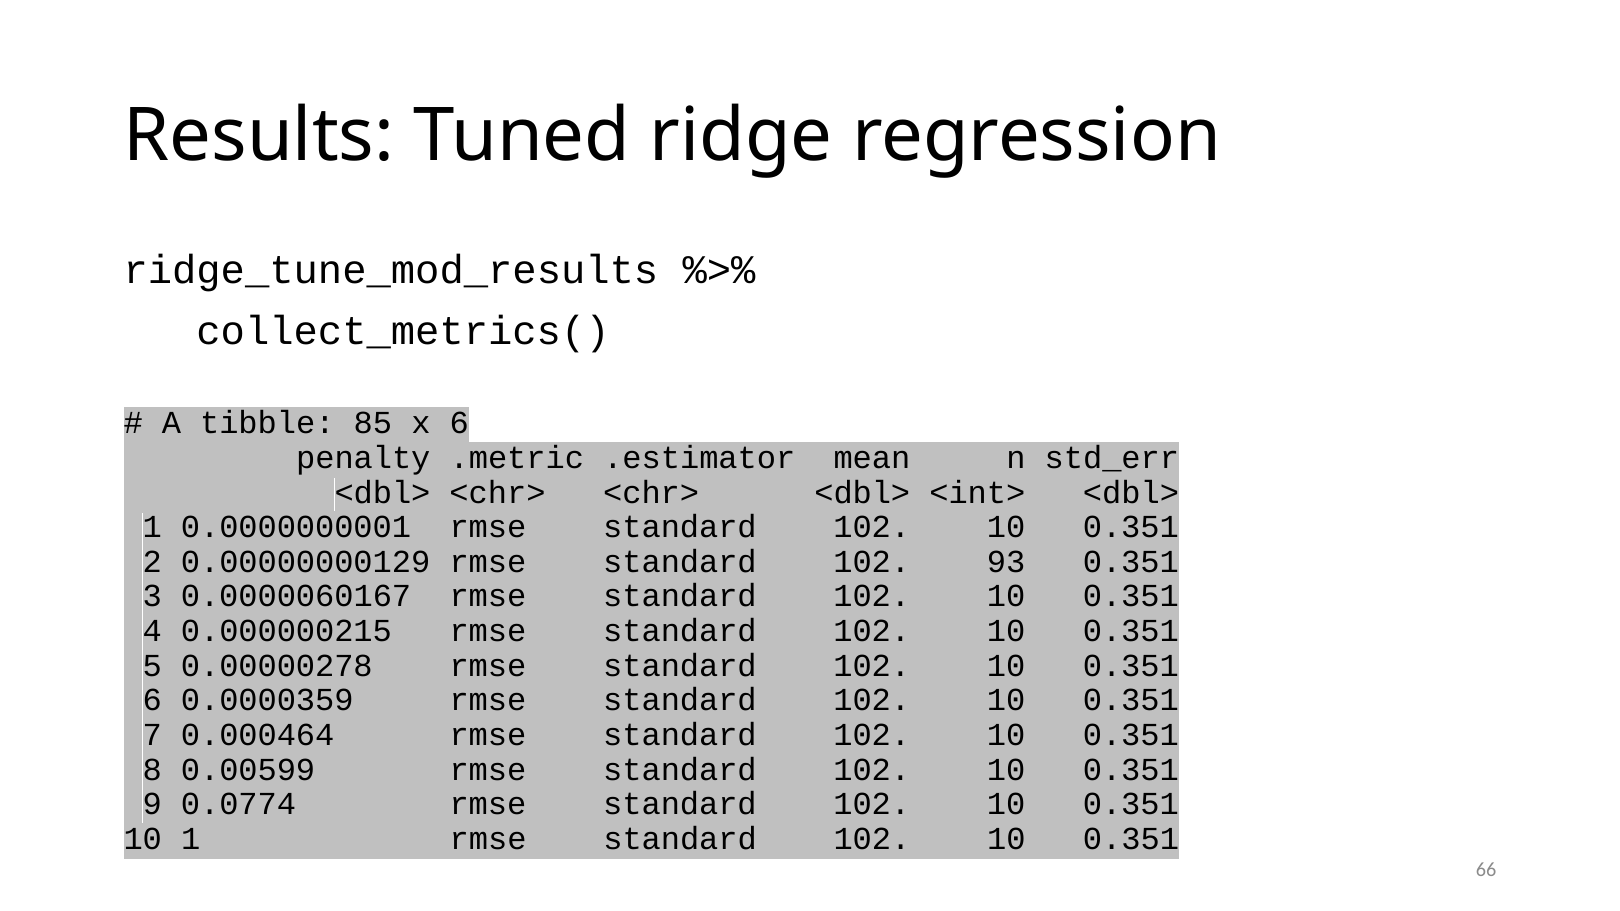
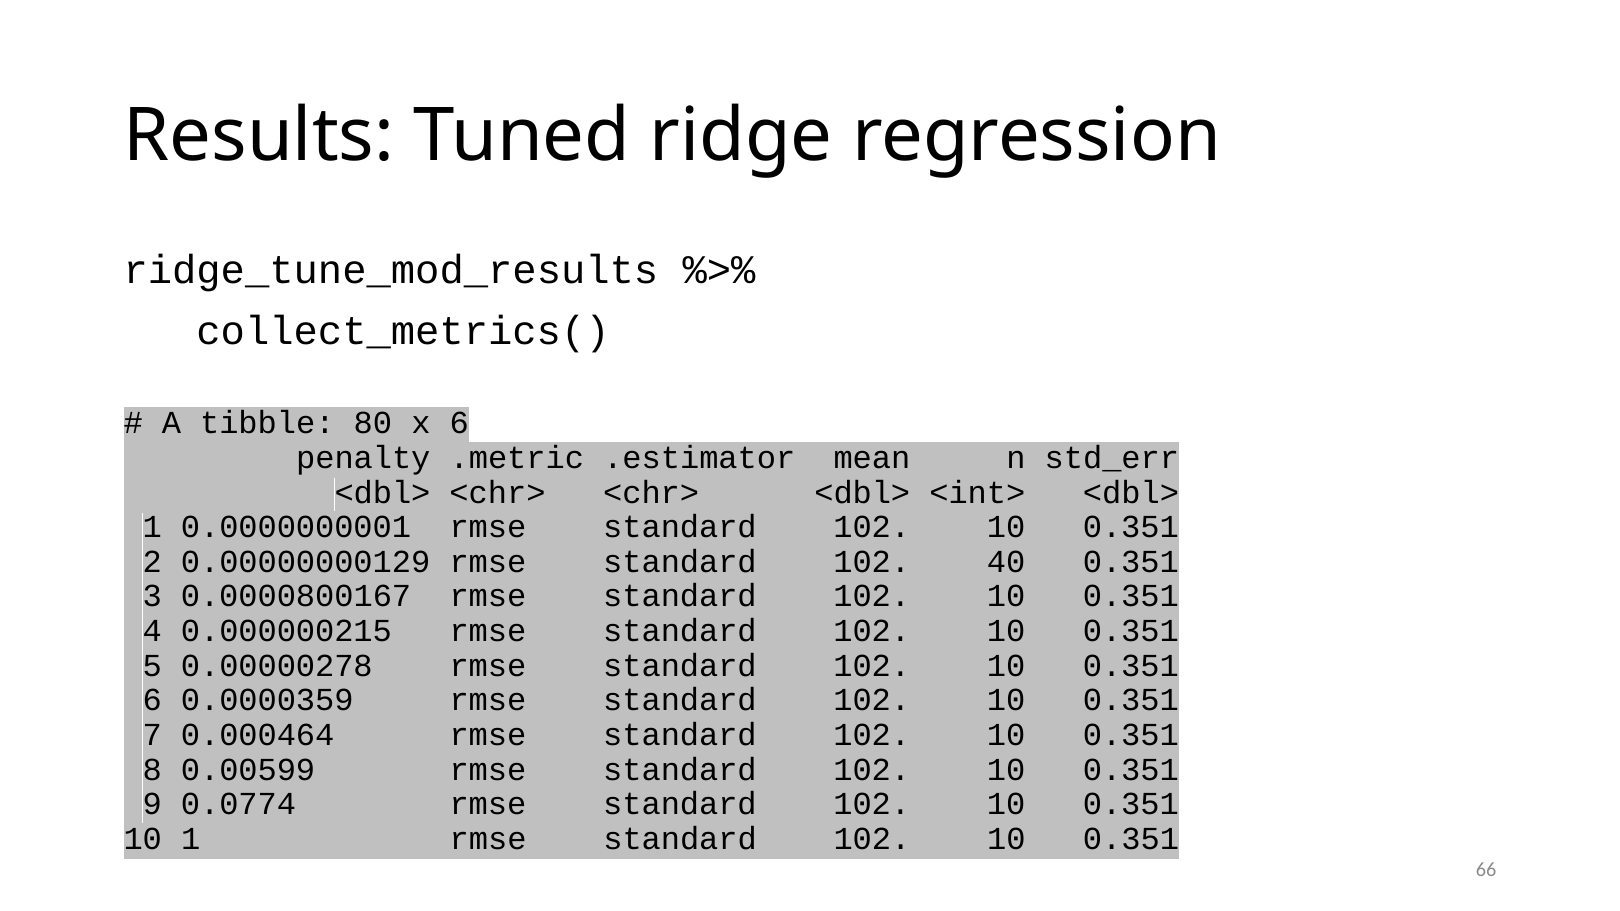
85: 85 -> 80 (373, 423)
93: 93 -> 40 (1006, 562)
0.0000060167: 0.0000060167 -> 0.0000800167 (296, 597)
